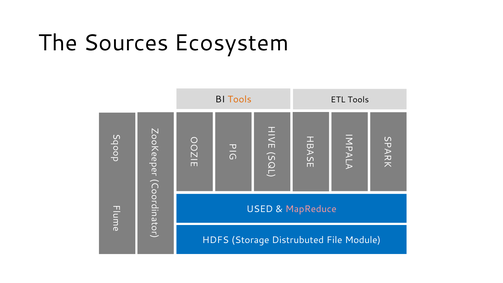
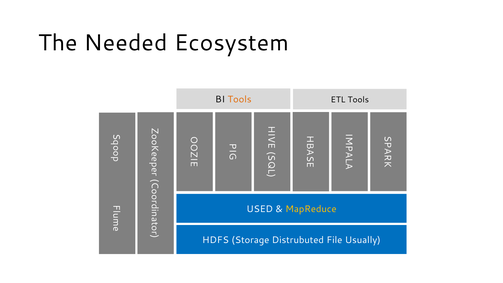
Sources: Sources -> Needed (126, 43)
MapReduce colour: pink -> yellow (311, 209)
Module: Module -> Usually (363, 240)
